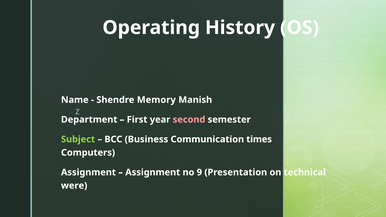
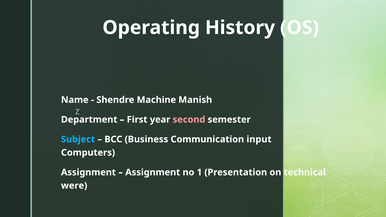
Memory: Memory -> Machine (156, 100)
Subject colour: light green -> light blue (78, 139)
times: times -> input (259, 139)
9: 9 -> 1 (199, 172)
